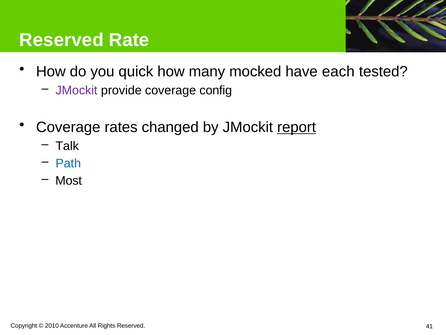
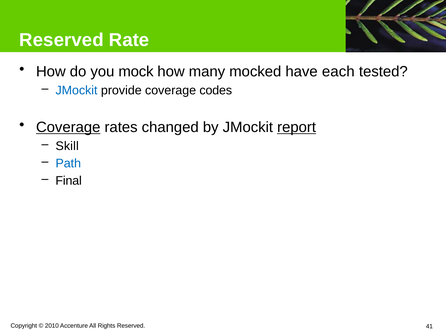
quick: quick -> mock (136, 72)
JMockit colour: purple -> blue (77, 90)
config: config -> codes (216, 90)
Coverage underline: none -> present (68, 127)
Talk: Talk -> Skill (67, 146)
Most: Most -> Final (69, 180)
